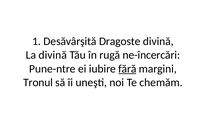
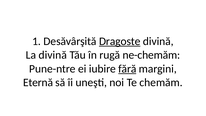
Dragoste underline: none -> present (120, 41)
ne-încercări: ne-încercări -> ne-chemăm (151, 55)
Tronul: Tronul -> Eternă (38, 82)
